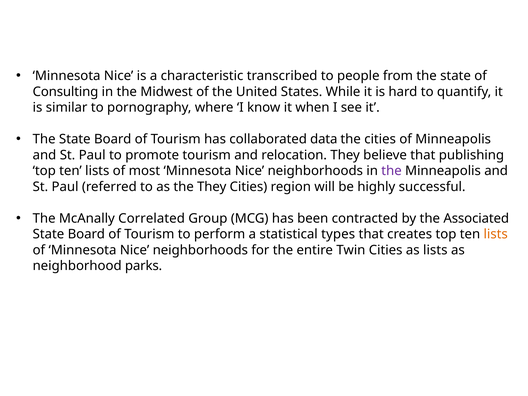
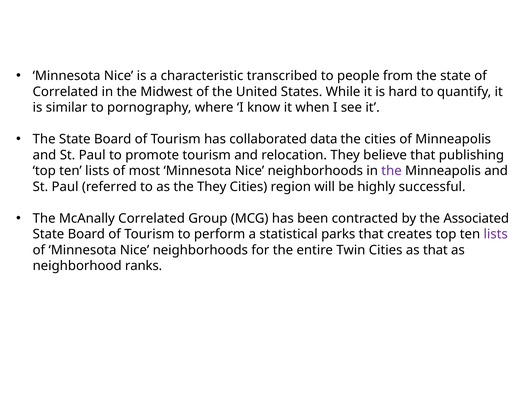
Consulting: Consulting -> Correlated (65, 92)
types: types -> parks (338, 234)
lists colour: orange -> purple (496, 234)
as lists: lists -> that (435, 250)
parks: parks -> ranks (144, 266)
